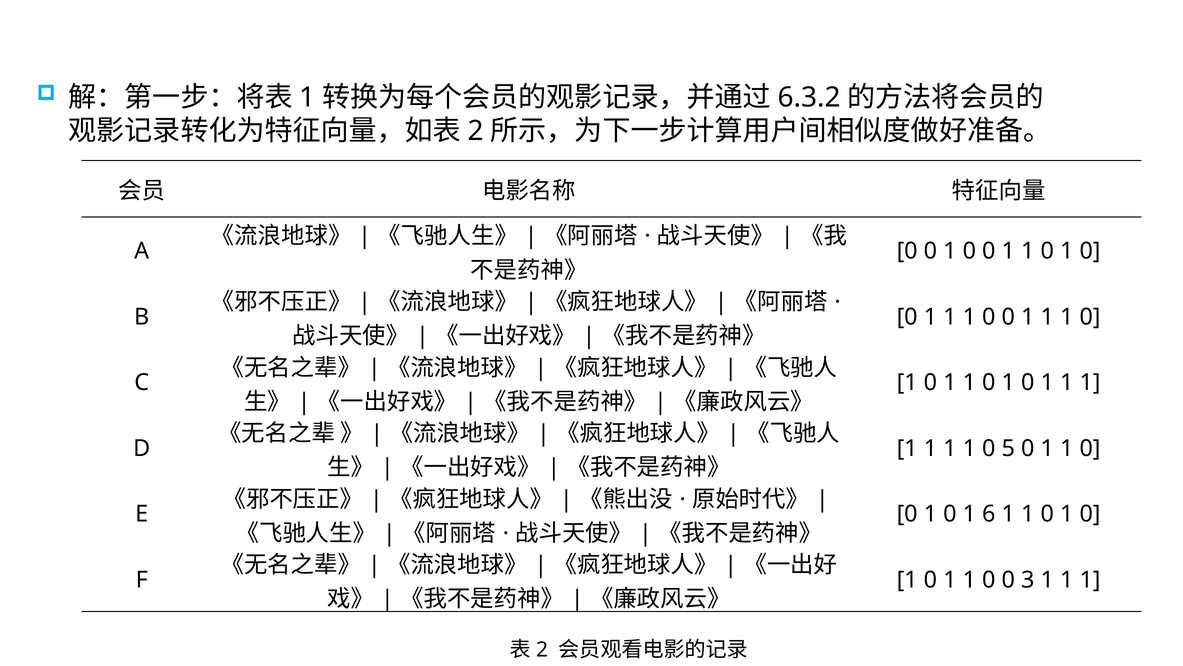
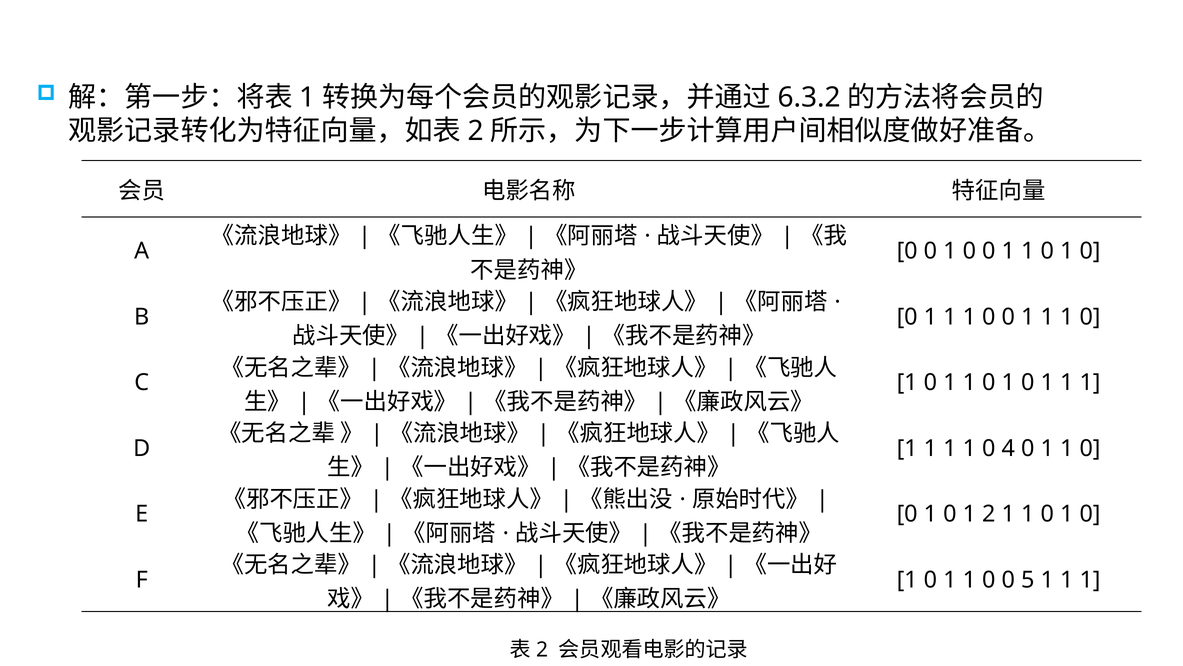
5: 5 -> 4 (1008, 448)
1 6: 6 -> 2 (989, 514)
3: 3 -> 5 (1028, 579)
